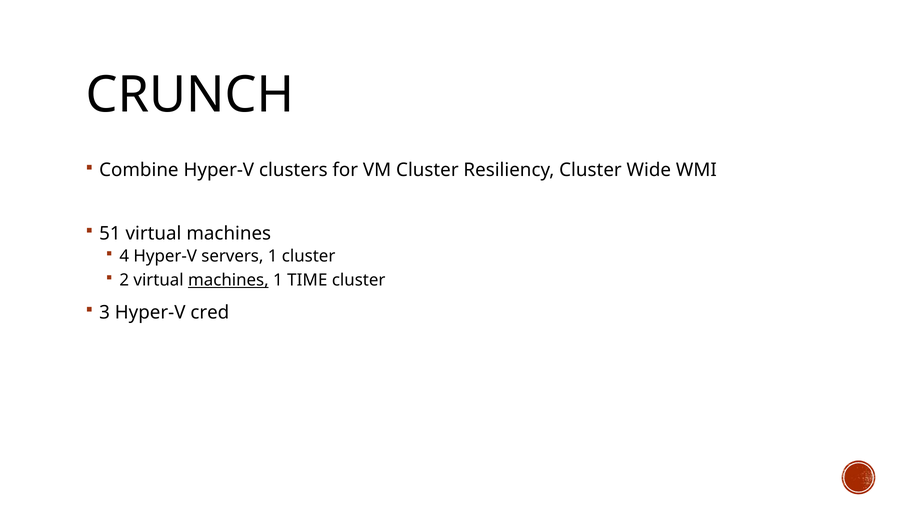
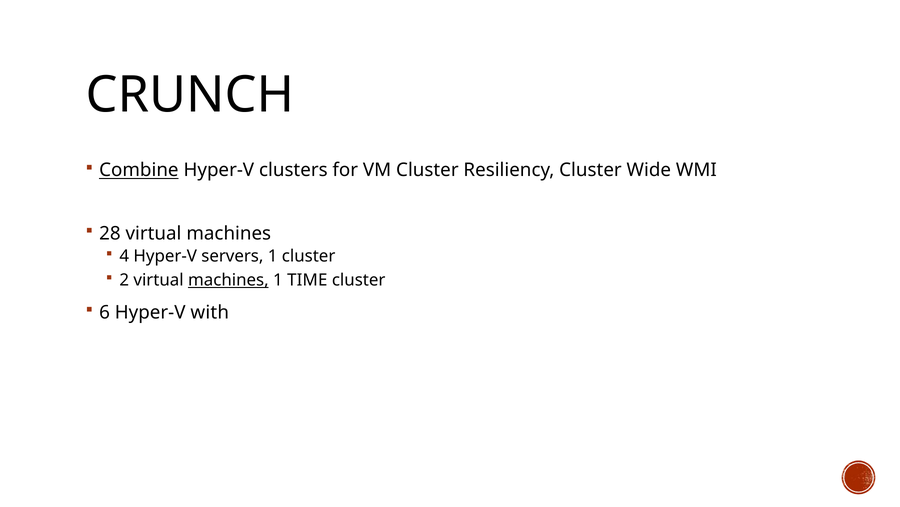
Combine underline: none -> present (139, 170)
51: 51 -> 28 (110, 233)
3: 3 -> 6 (105, 312)
cred: cred -> with (210, 312)
